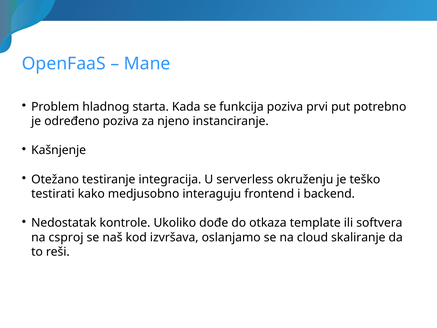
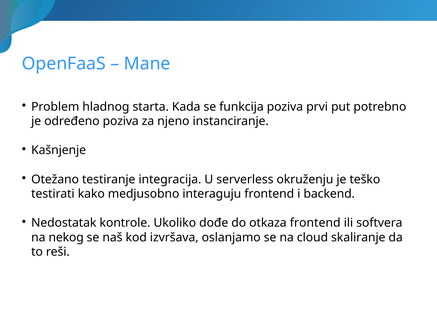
otkaza template: template -> frontend (315, 223)
csproj: csproj -> nekog (66, 237)
